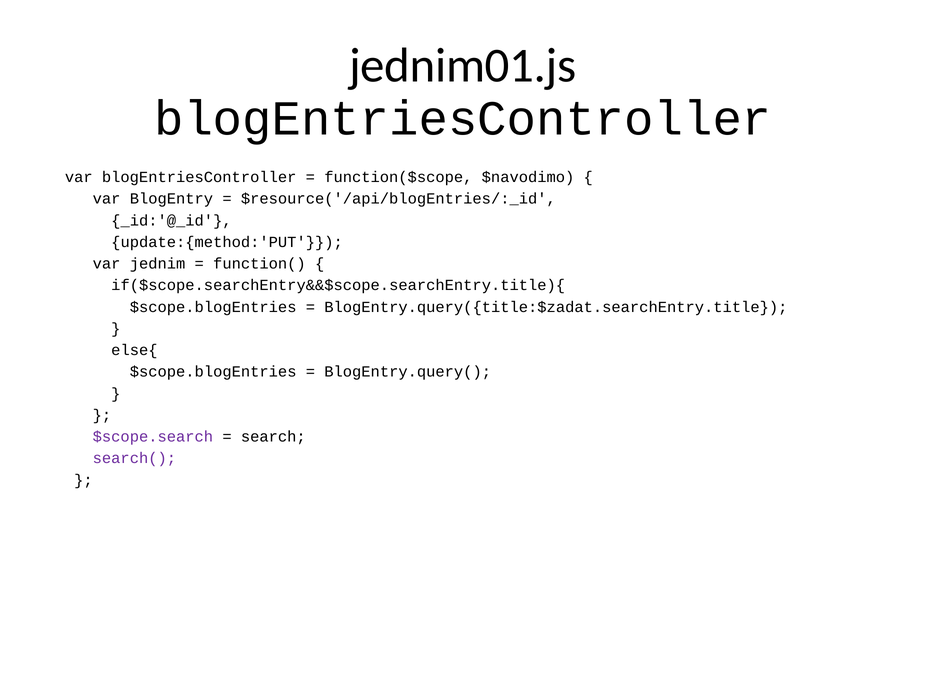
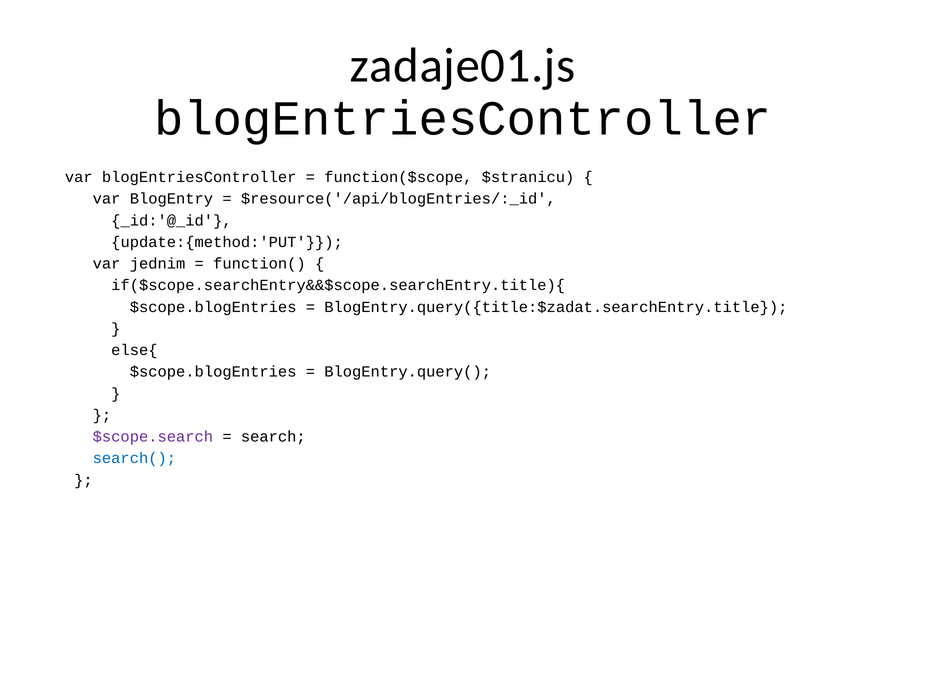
jednim01.js: jednim01.js -> zadaje01.js (462, 66)
$navodimo: $navodimo -> $stranicu (528, 177)
search( colour: purple -> blue (134, 459)
